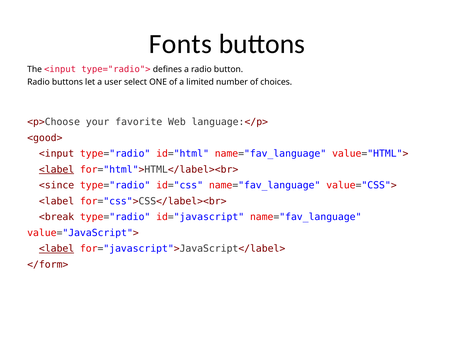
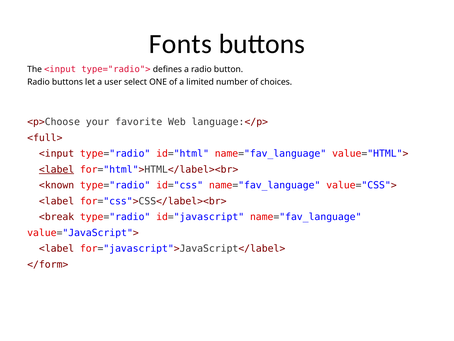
<good>: <good> -> <full> (45, 138)
<since: <since -> <known (57, 185)
<label underline: present -> none (57, 248)
